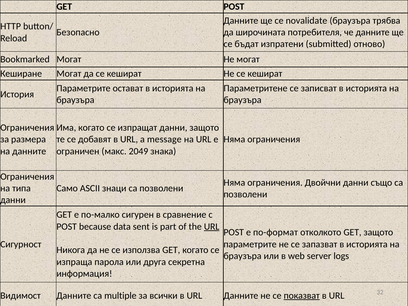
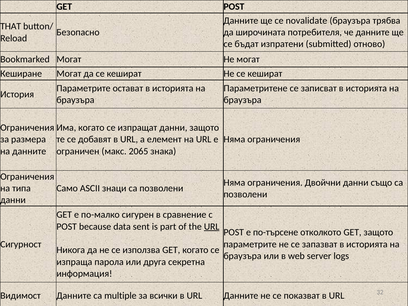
HTTP: HTTP -> THAT (11, 26)
message: message -> елемент (164, 139)
2049: 2049 -> 2065 (138, 151)
по-формат: по-формат -> по-търсене (276, 232)
показват underline: present -> none (302, 296)
